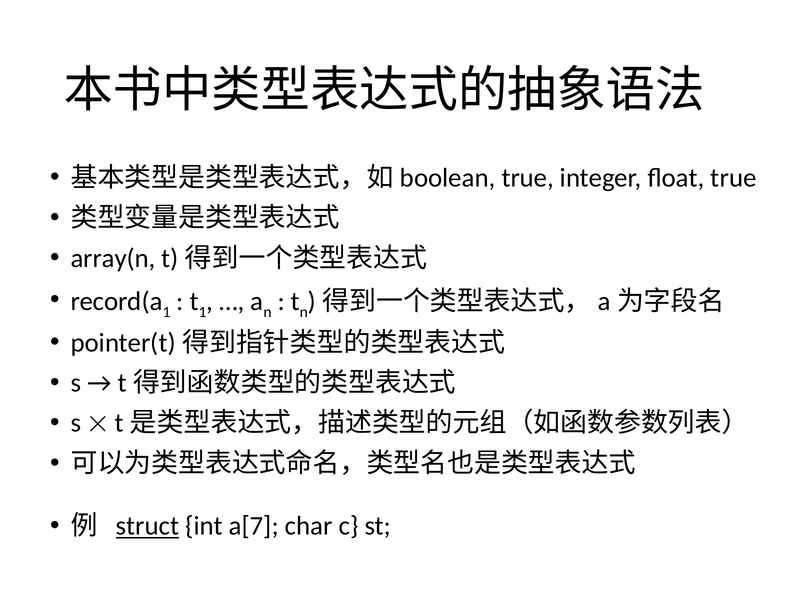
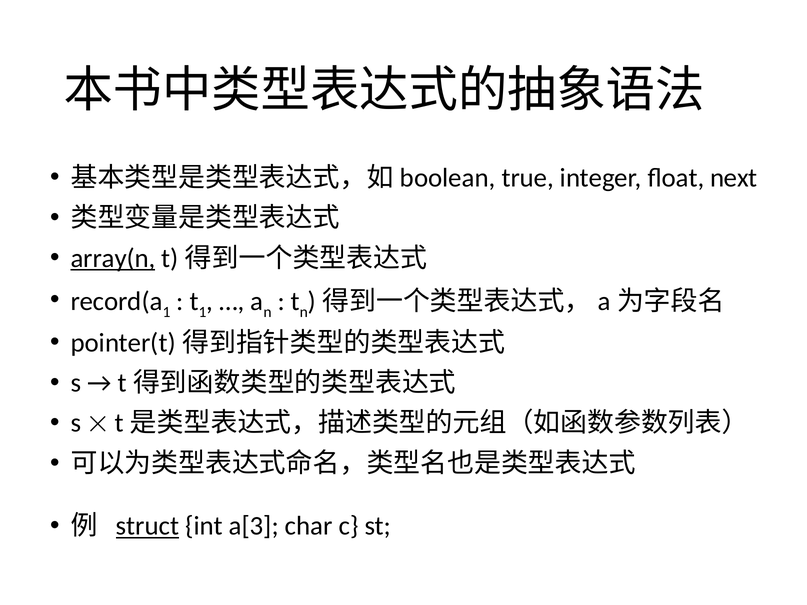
float true: true -> next (734, 178)
array(n underline: none -> present (113, 258)
a[7: a[7 -> a[3 (254, 526)
